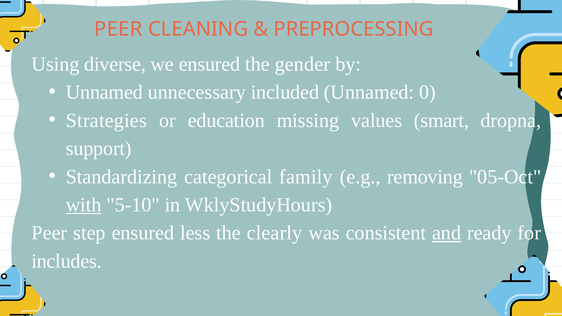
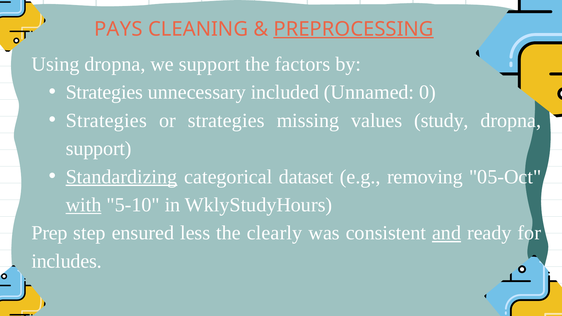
PEER: PEER -> PAYS (118, 29)
PREPROCESSING underline: none -> present (354, 29)
Using diverse: diverse -> dropna (115, 64)
we ensured: ensured -> support (209, 64)
gender: gender -> factors (302, 64)
Unnamed: Unnamed -> Strategies (104, 92)
or education: education -> strategies (226, 120)
smart: smart -> study (441, 120)
Standardizing underline: none -> present (122, 177)
family: family -> dataset (306, 177)
Peer: Peer -> Prep (50, 233)
